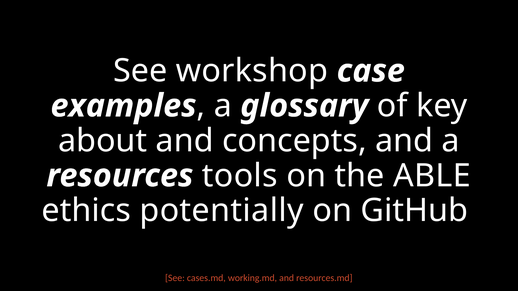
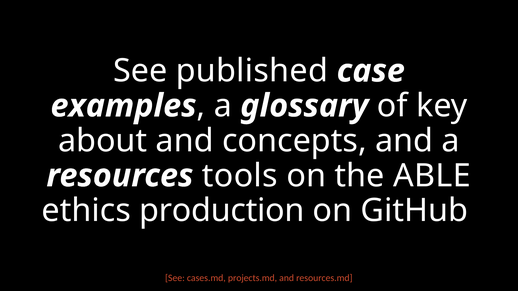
workshop: workshop -> published (252, 71)
potentially: potentially -> production (222, 211)
working.md: working.md -> projects.md (252, 278)
